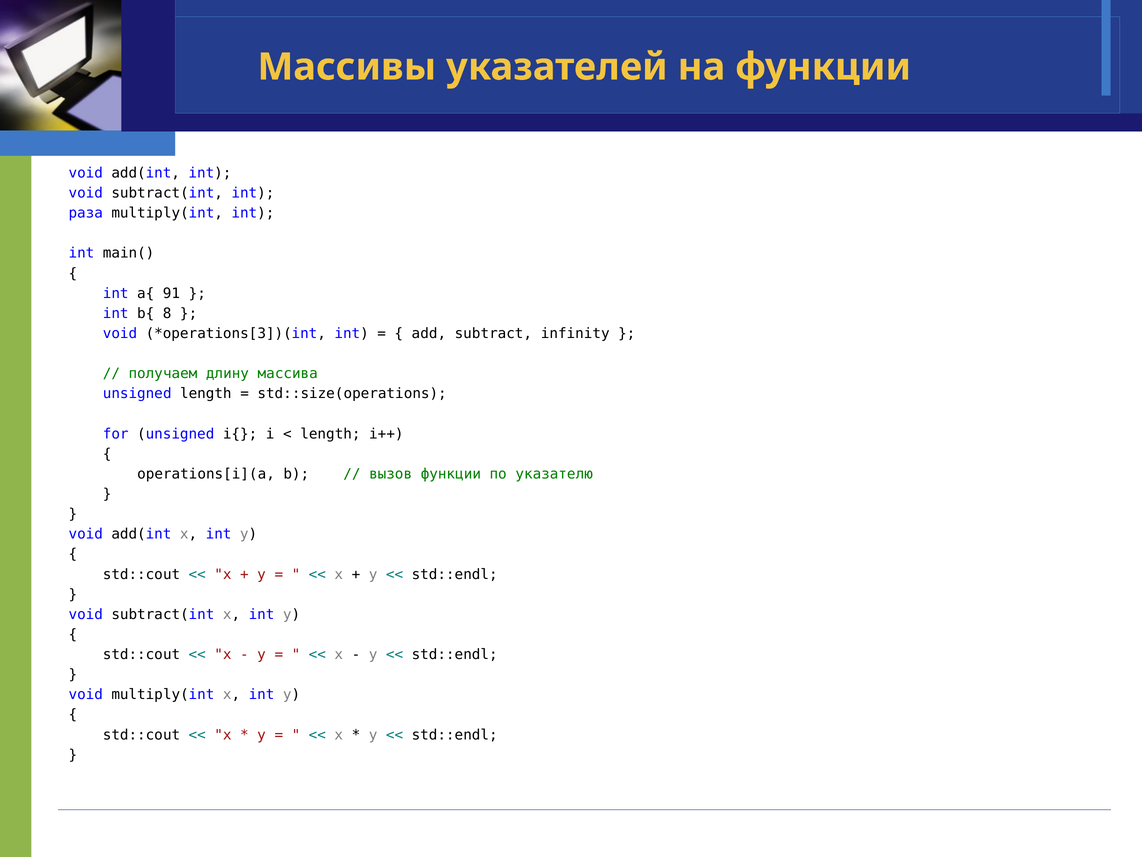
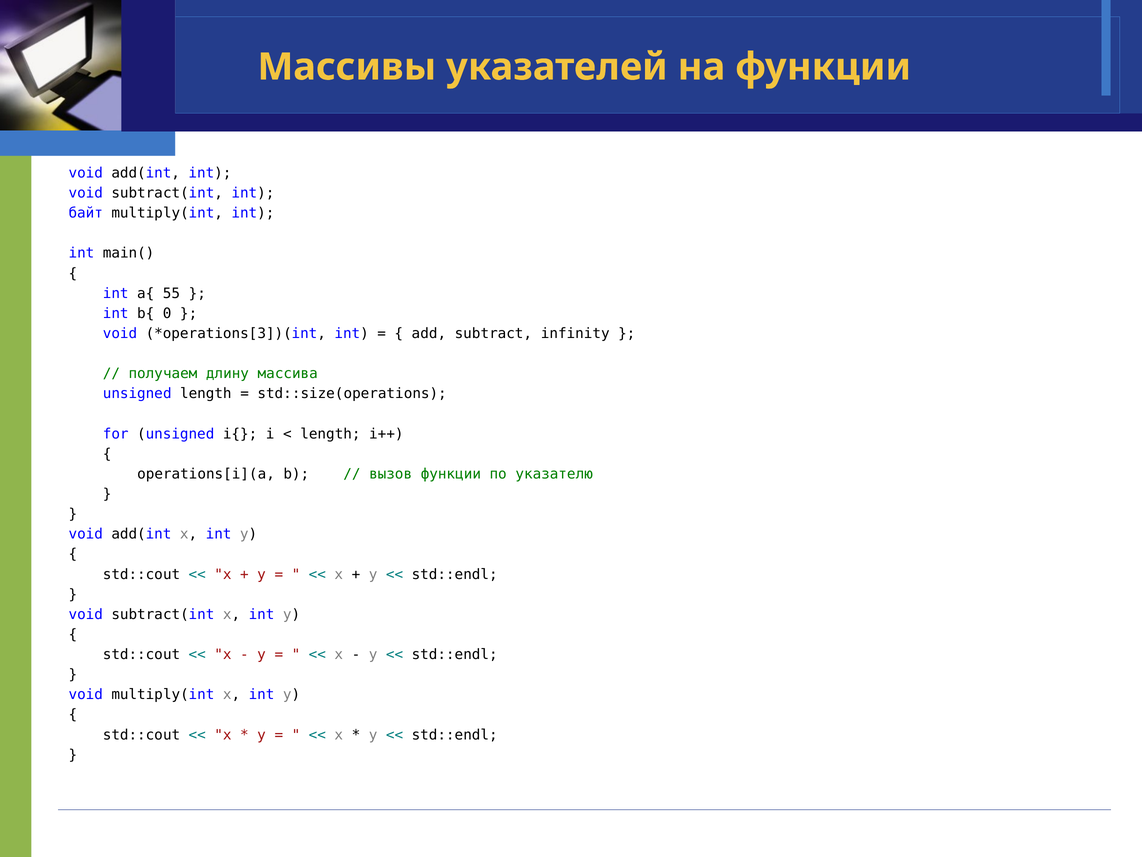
раза: раза -> байт (86, 213)
91: 91 -> 55 (171, 293)
8: 8 -> 0 (167, 313)
